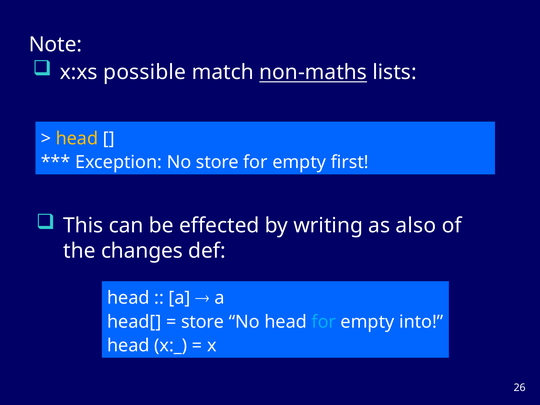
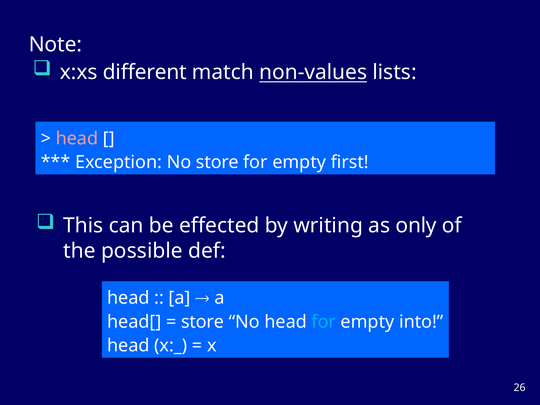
possible: possible -> different (145, 72)
non-maths: non-maths -> non-values (313, 72)
head colour: yellow -> pink (77, 138)
also: also -> only (416, 226)
changes: changes -> possible (142, 251)
